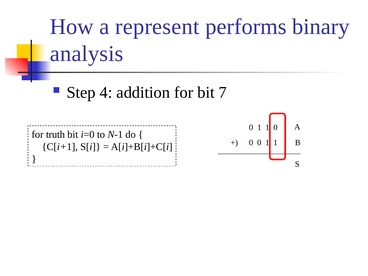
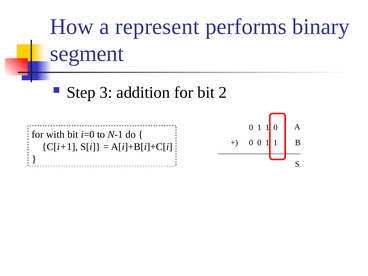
analysis: analysis -> segment (87, 54)
4: 4 -> 3 (106, 93)
7: 7 -> 2 (223, 93)
truth: truth -> with (55, 134)
